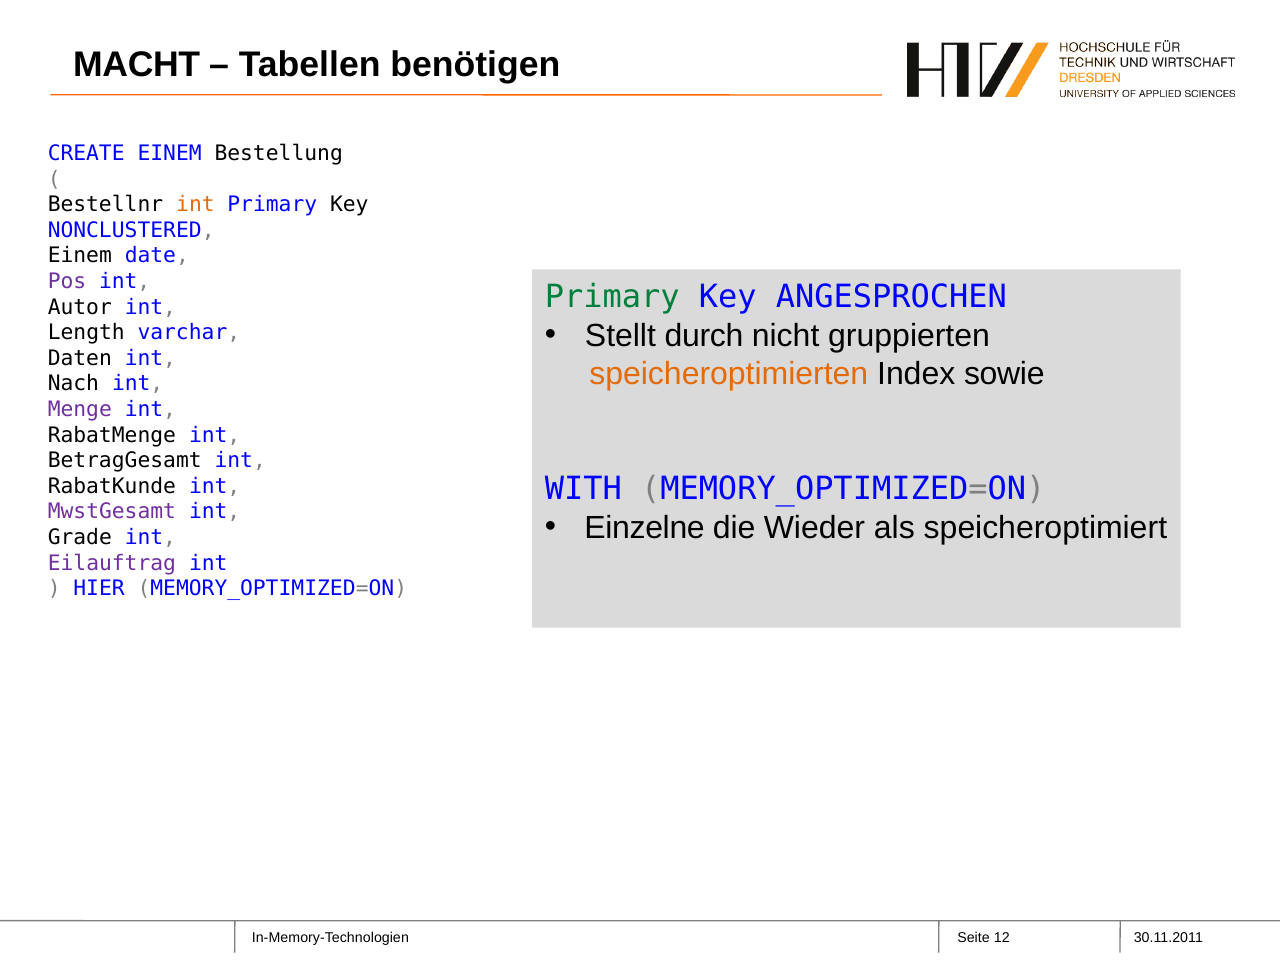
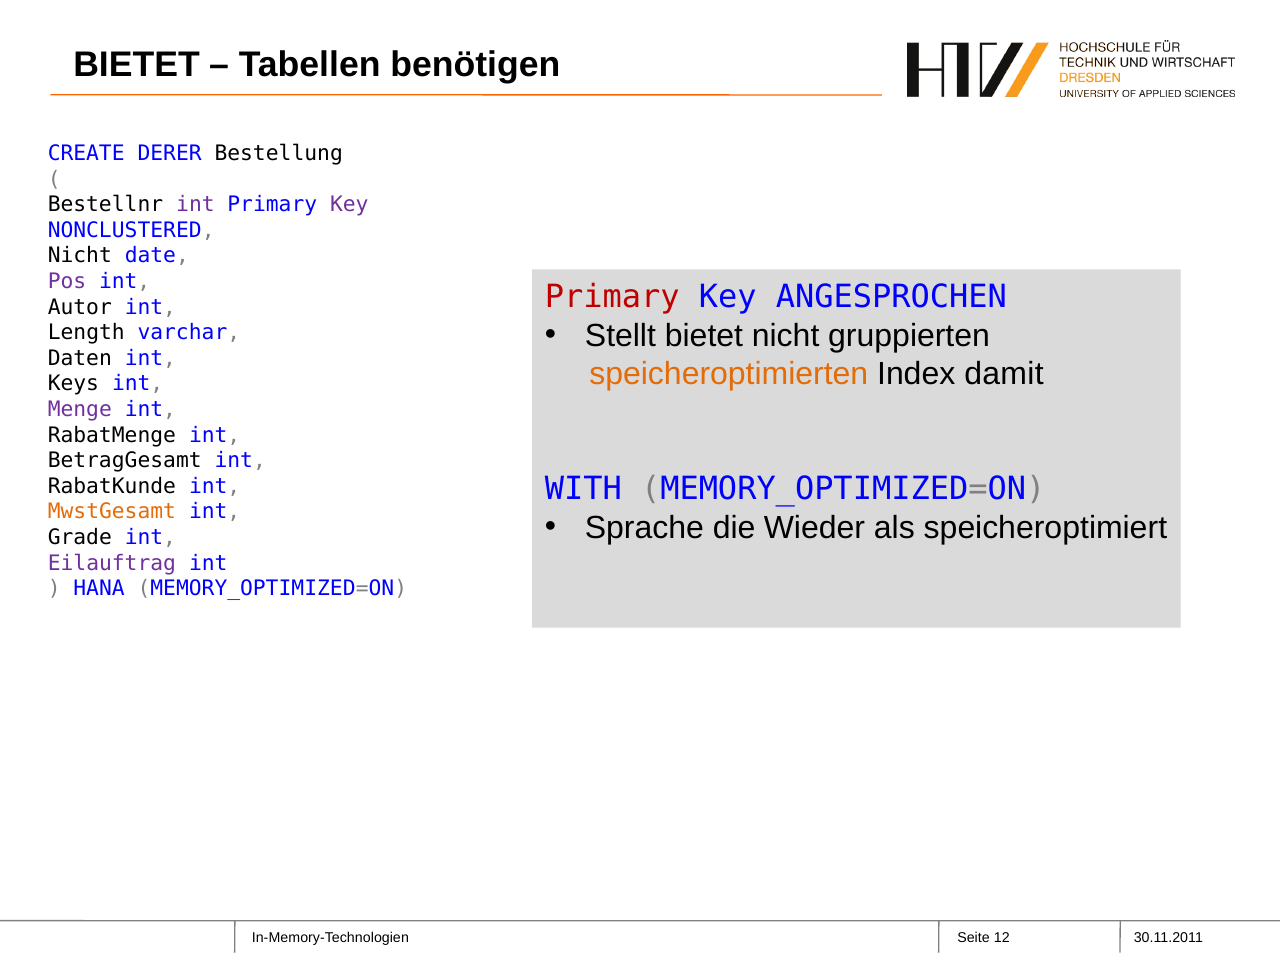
MACHT: MACHT -> BIETET (137, 65)
CREATE EINEM: EINEM -> DERER (170, 153)
int colour: orange -> purple (195, 205)
Key colour: black -> purple (349, 205)
Einem: Einem -> Nicht (80, 256)
Primary colour: green -> red (612, 297)
Stellt durch: durch -> bietet (704, 335)
sowie: sowie -> damit (1004, 374)
Nach: Nach -> Keys (73, 384)
MwstGesamt colour: purple -> orange (112, 512)
Einzelne: Einzelne -> Sprache (644, 527)
HIER: HIER -> HANA (99, 589)
